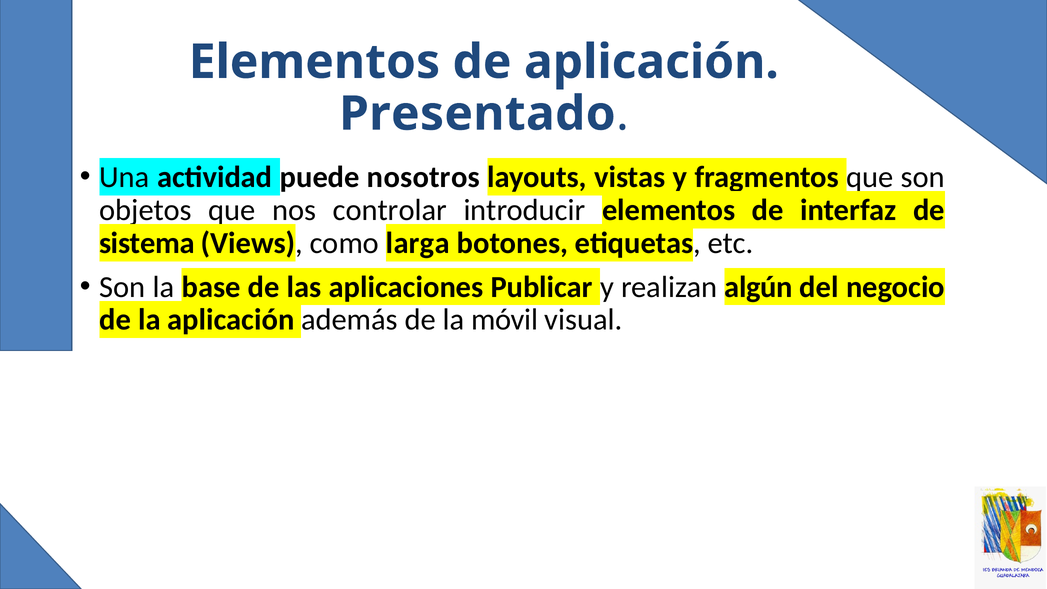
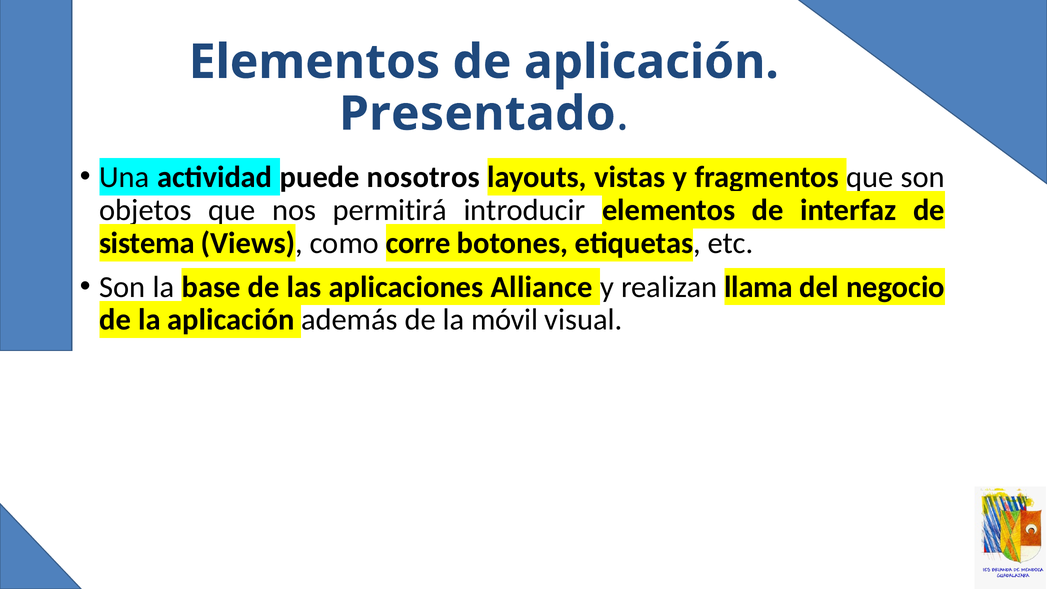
controlar: controlar -> permitirá (390, 210)
larga: larga -> corre (418, 243)
Publicar: Publicar -> Alliance (542, 287)
algún: algún -> llama (759, 287)
